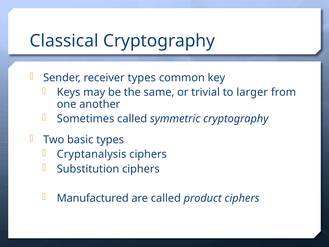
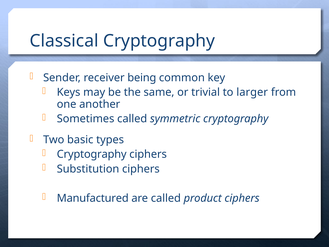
receiver types: types -> being (142, 78)
Cryptanalysis: Cryptanalysis -> Cryptography (92, 154)
